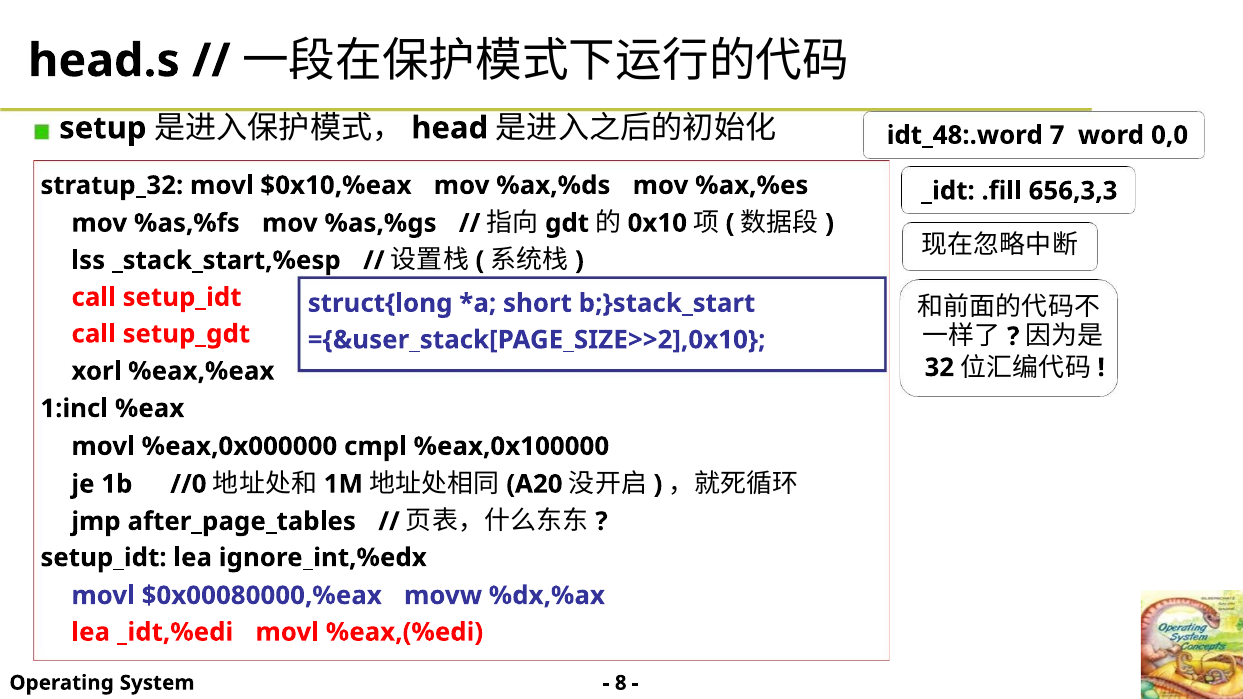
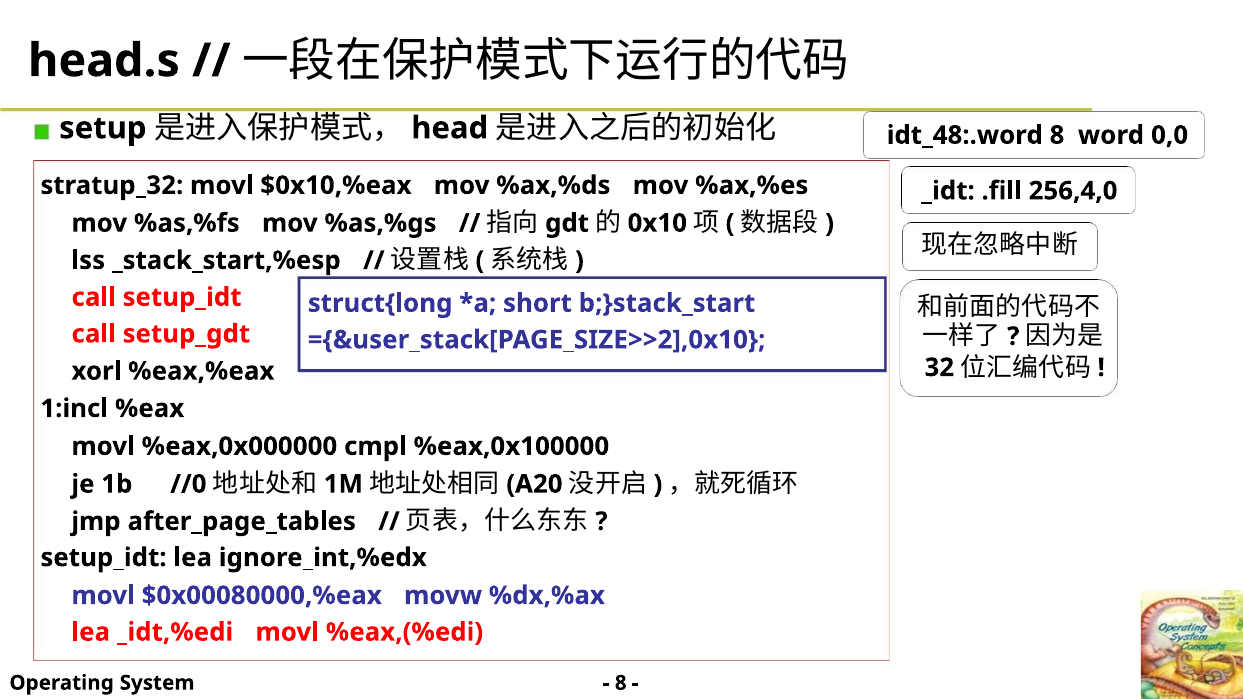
idt_48:.word 7: 7 -> 8 (1057, 135)
656,3,3: 656,3,3 -> 256,4,0 (1073, 191)
